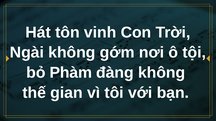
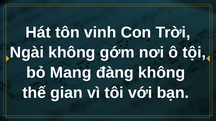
Phàm: Phàm -> Mang (71, 73)
